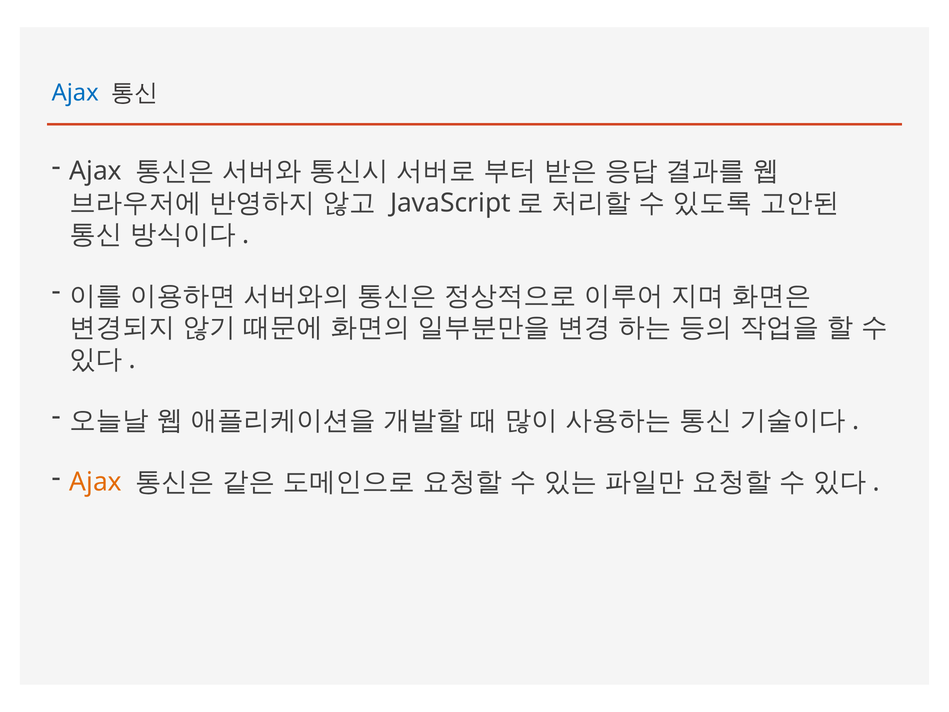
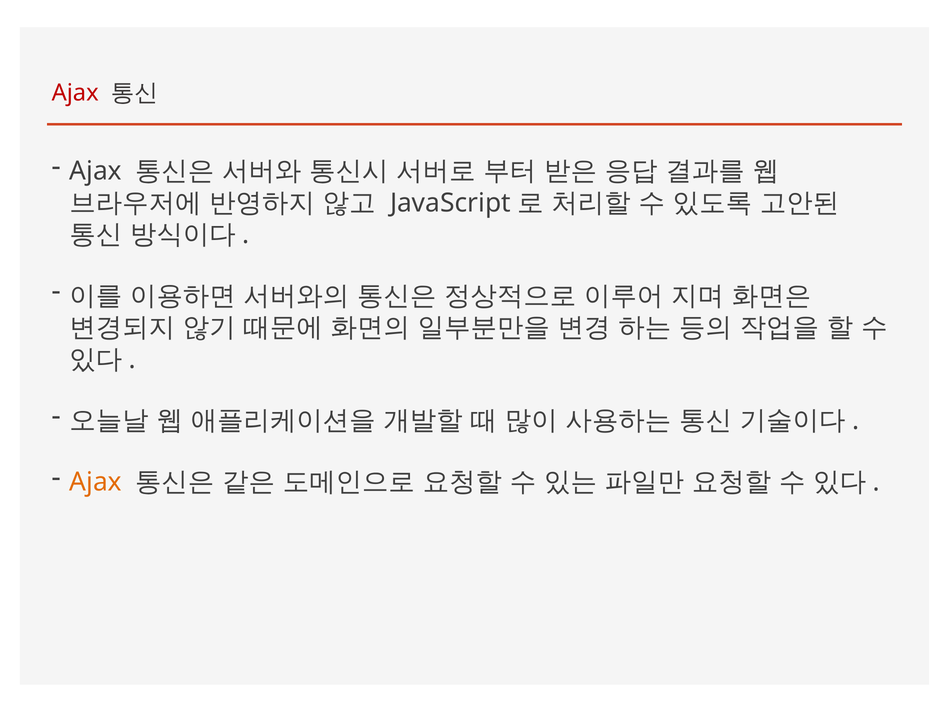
Ajax colour: blue -> red (75, 93)
